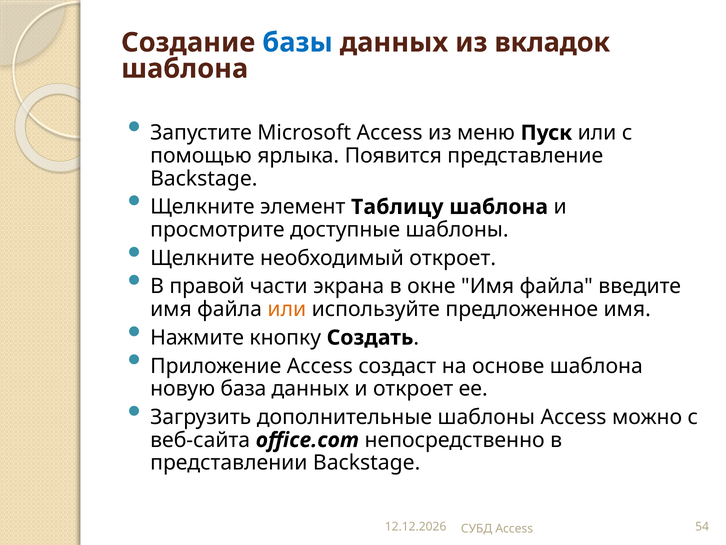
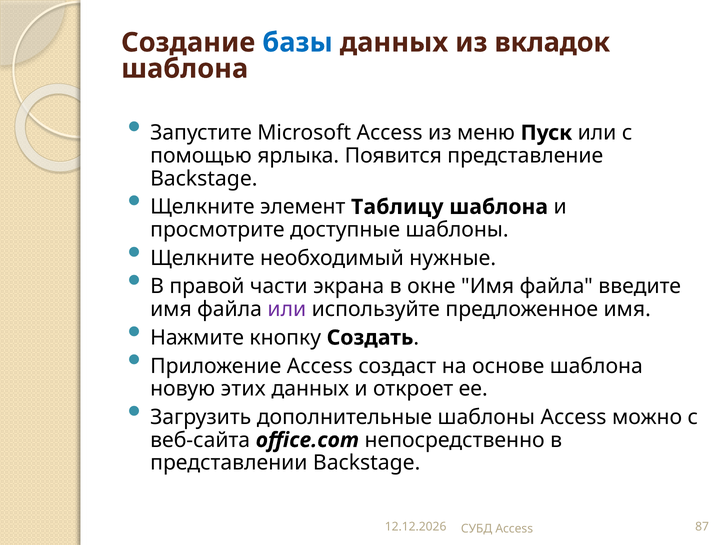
необходимый откроет: откроет -> нужные (453, 258)
или colour: orange -> purple (287, 309)
база: база -> этих (243, 389)
54: 54 -> 87 (702, 526)
